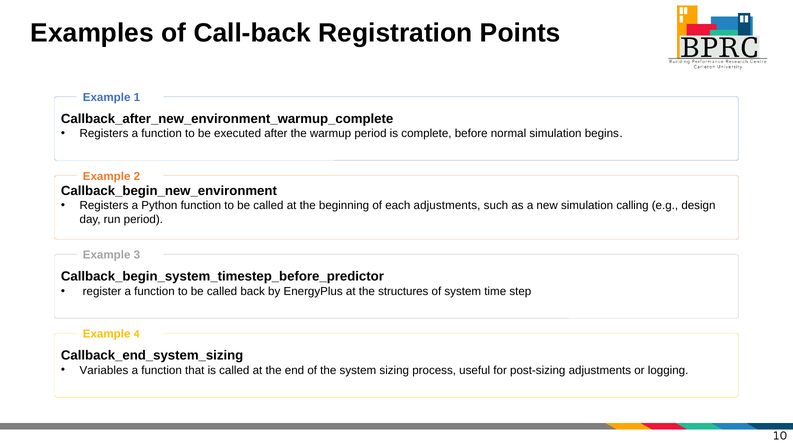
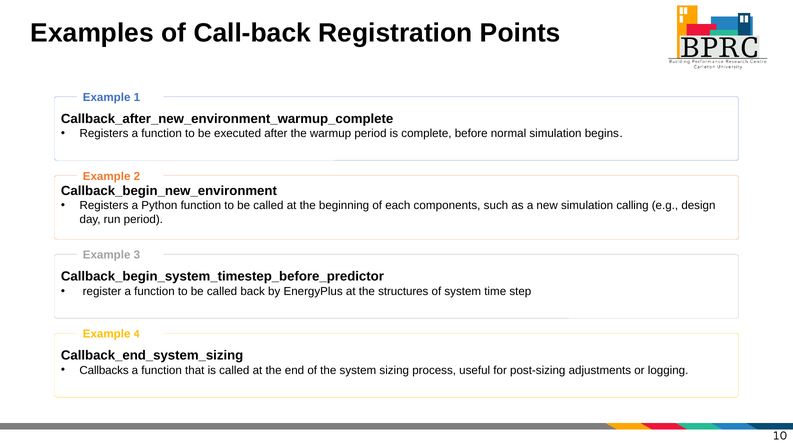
each adjustments: adjustments -> components (447, 205)
Variables: Variables -> Callbacks (104, 370)
